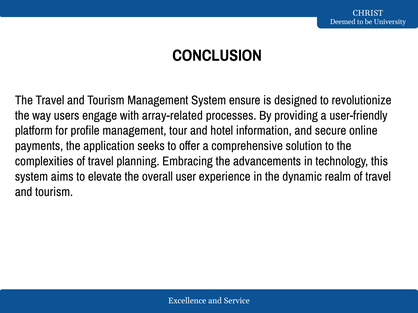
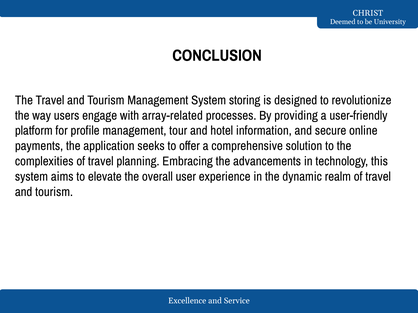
ensure: ensure -> storing (245, 100)
